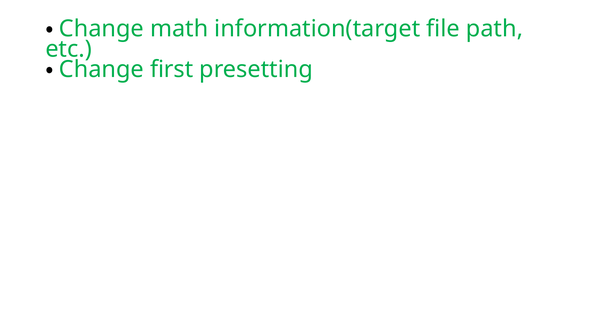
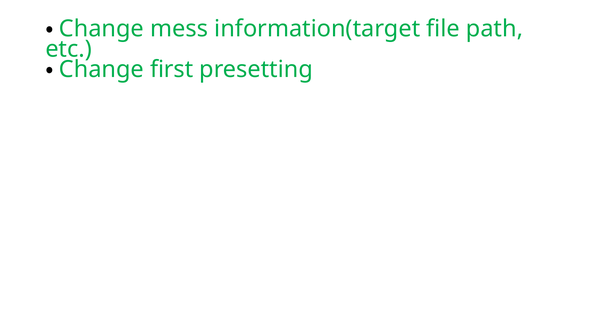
math: math -> mess (179, 29)
